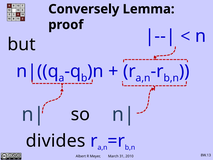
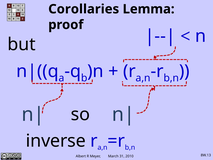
Conversely: Conversely -> Corollaries (84, 9)
divides: divides -> inverse (56, 141)
